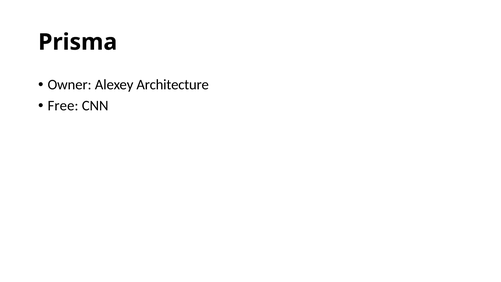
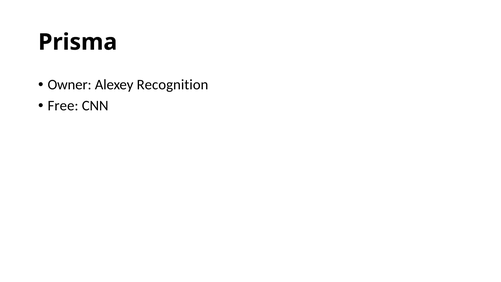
Architecture: Architecture -> Recognition (172, 85)
